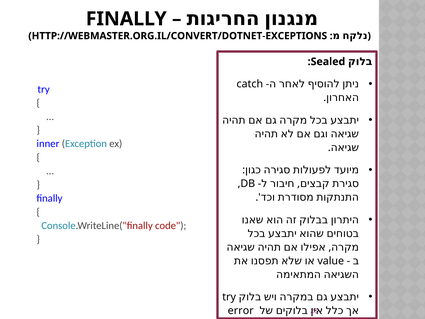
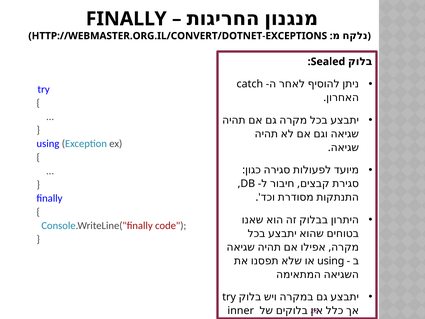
inner: inner -> using (48, 144)
value: value -> using (331, 261)
error: error -> inner (241, 310)
